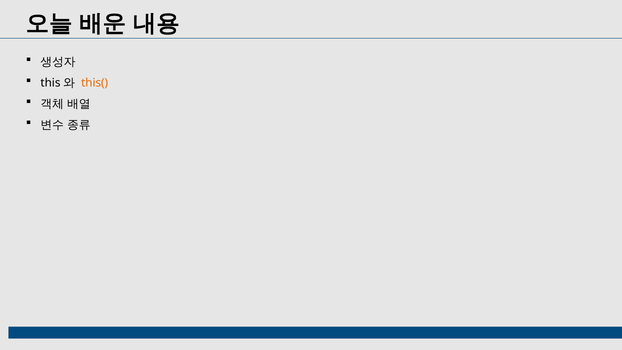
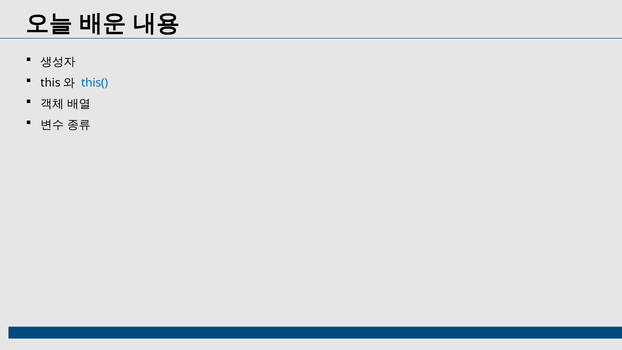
this( colour: orange -> blue (95, 83)
